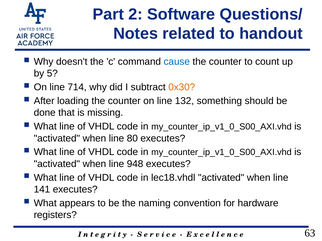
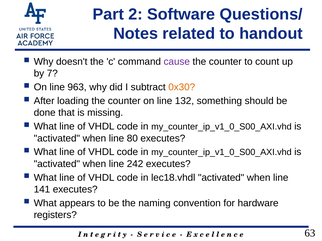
cause colour: blue -> purple (177, 62)
5: 5 -> 7 (52, 74)
714: 714 -> 963 (77, 87)
948: 948 -> 242 (135, 164)
